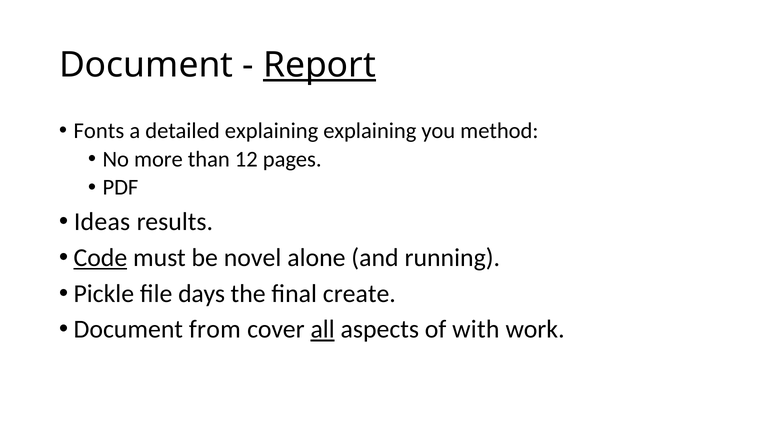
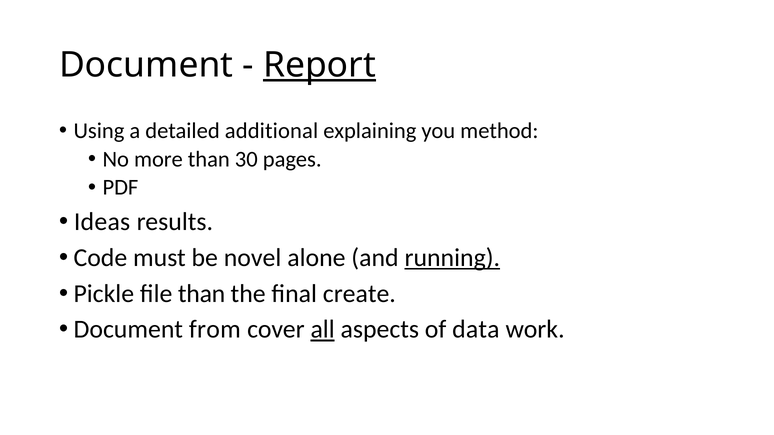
Fonts: Fonts -> Using (99, 131)
detailed explaining: explaining -> additional (271, 131)
12: 12 -> 30 (246, 159)
Code underline: present -> none (100, 258)
running underline: none -> present (452, 258)
file days: days -> than (202, 294)
with: with -> data (476, 330)
